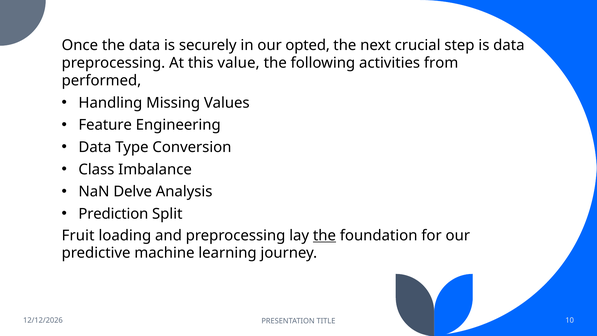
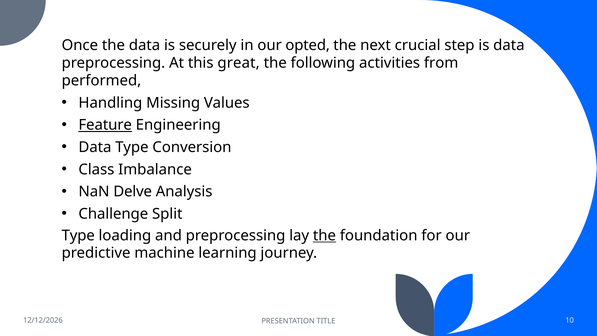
value: value -> great (239, 63)
Feature underline: none -> present (105, 125)
Prediction: Prediction -> Challenge (113, 214)
Fruit: Fruit -> Type (78, 235)
